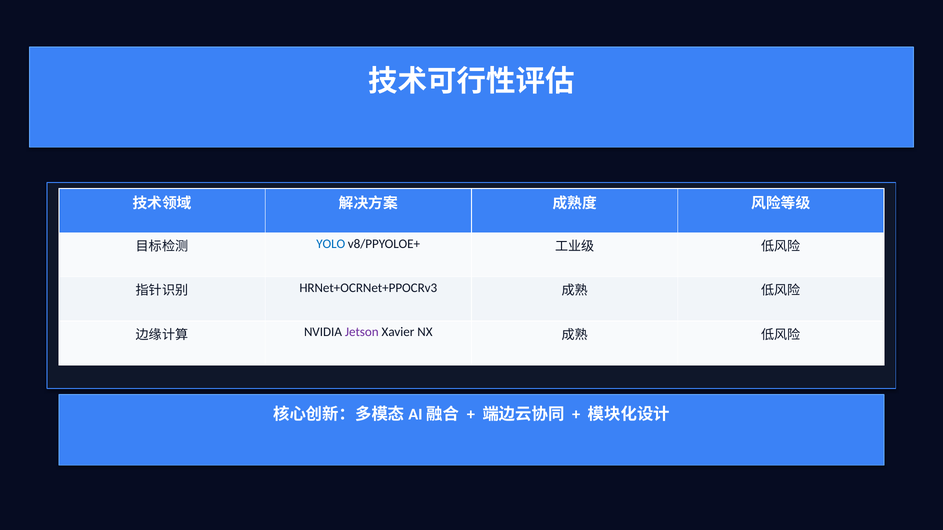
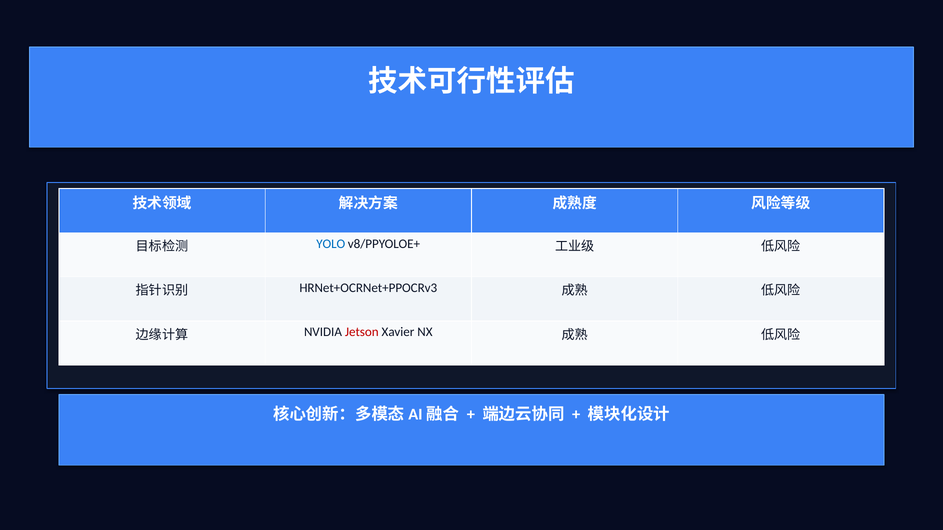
Jetson colour: purple -> red (362, 332)
